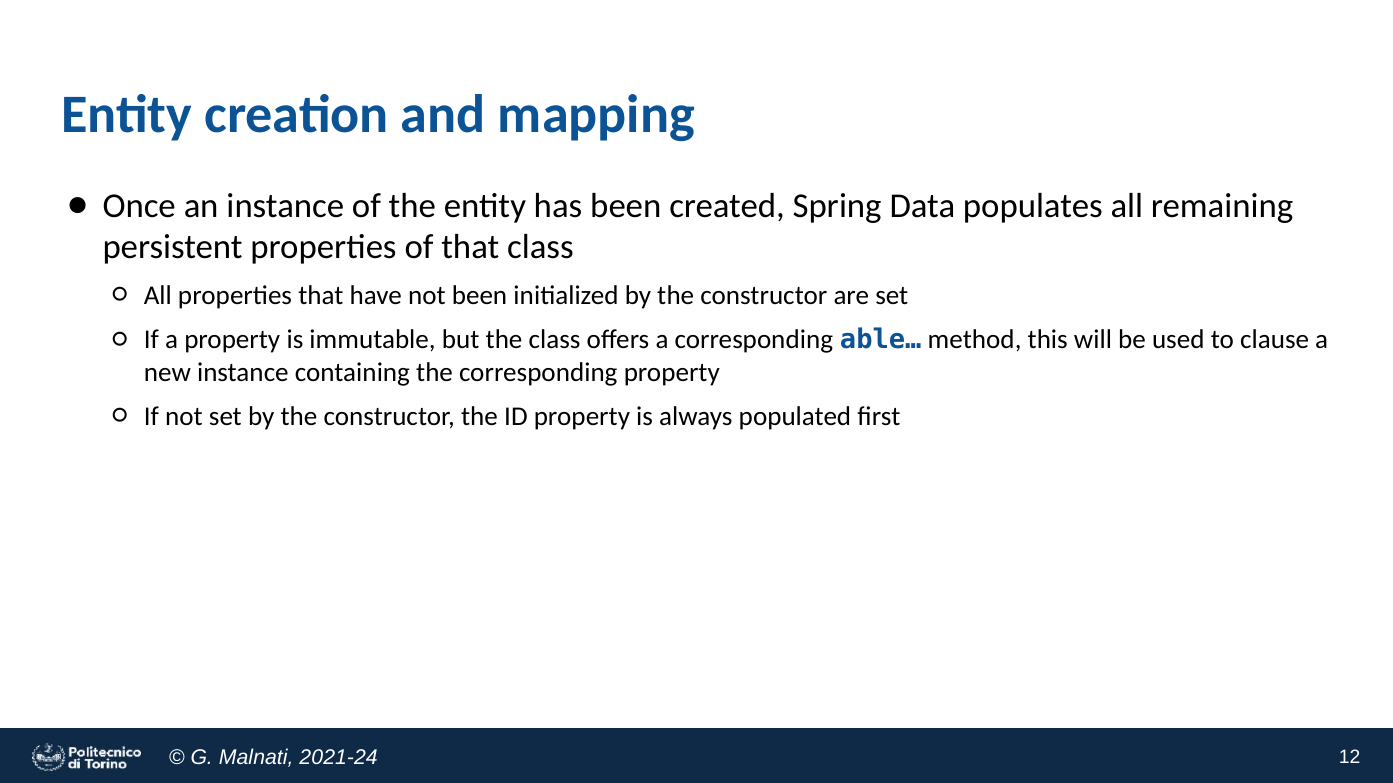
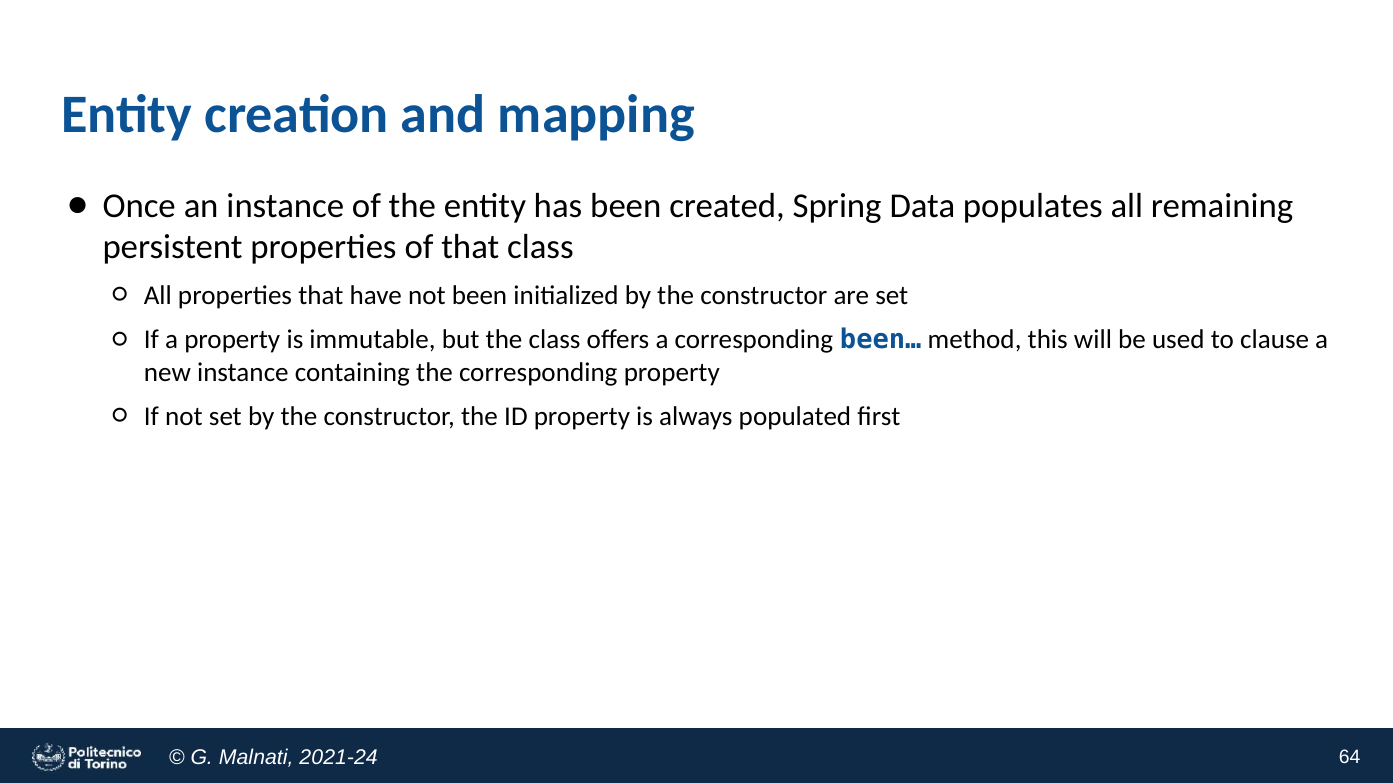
able…: able… -> been… (881, 340)
12: 12 -> 64 (1350, 758)
